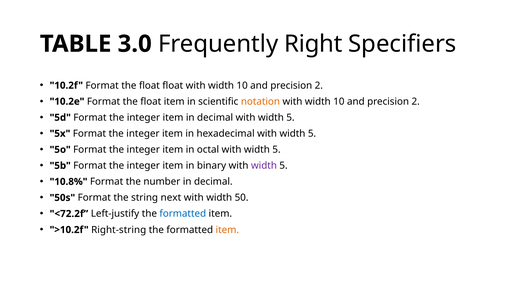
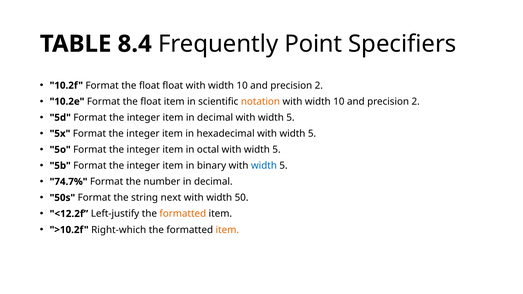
3.0: 3.0 -> 8.4 (135, 44)
Right: Right -> Point (313, 44)
width colour: purple -> blue (264, 166)
10.8%: 10.8% -> 74.7% (69, 182)
<72.2f: <72.2f -> <12.2f (69, 214)
formatted colour: blue -> orange (183, 214)
Right-string: Right-string -> Right-which (119, 230)
